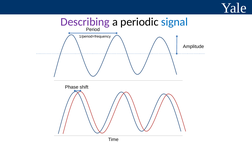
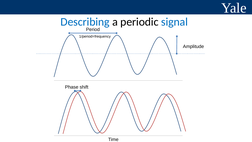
Describing colour: purple -> blue (85, 22)
